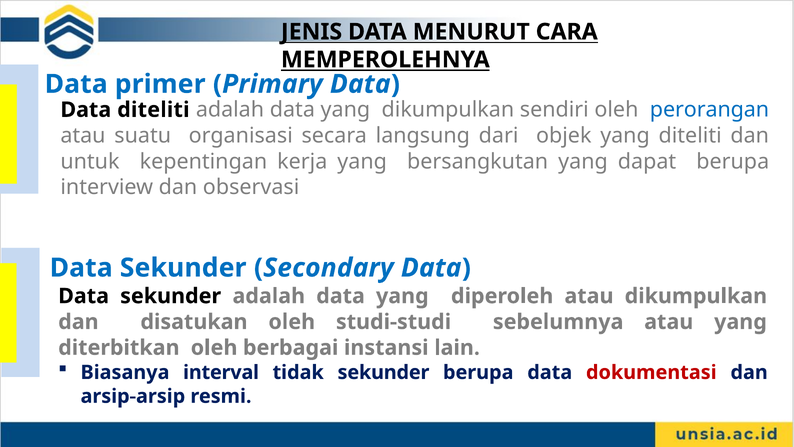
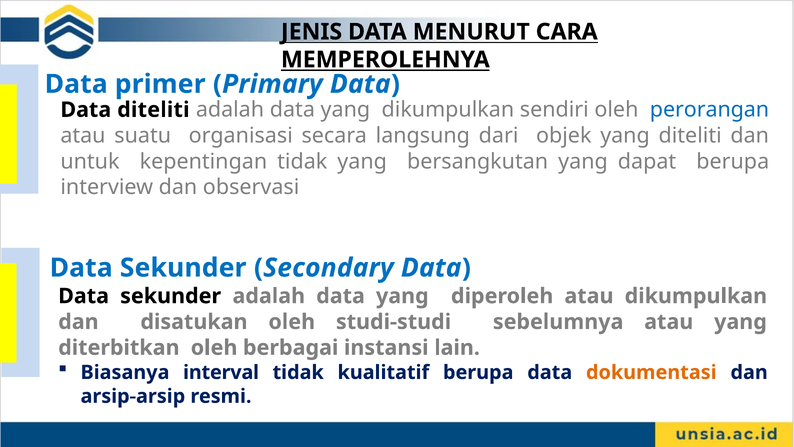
kepentingan kerja: kerja -> tidak (302, 161)
tidak sekunder: sekunder -> kualitatif (383, 372)
dokumentasi colour: red -> orange (651, 372)
